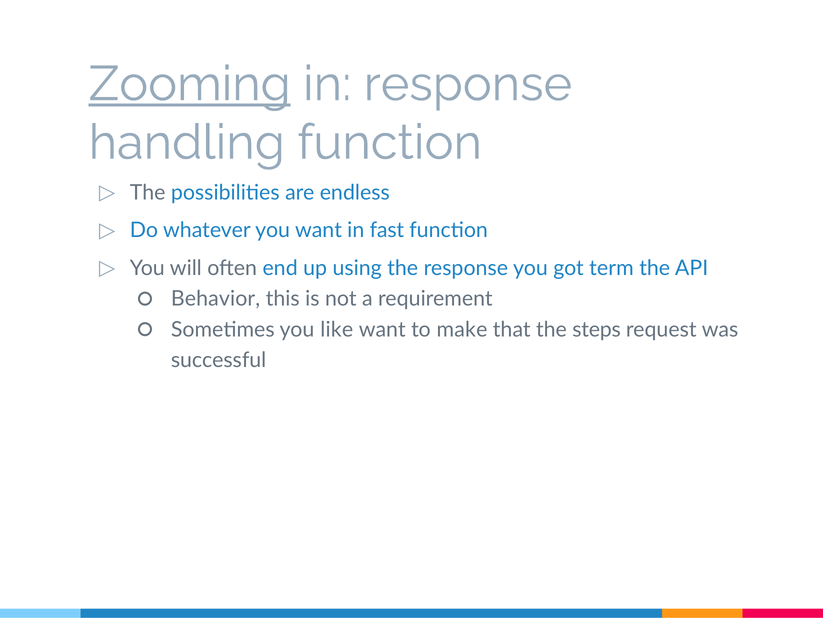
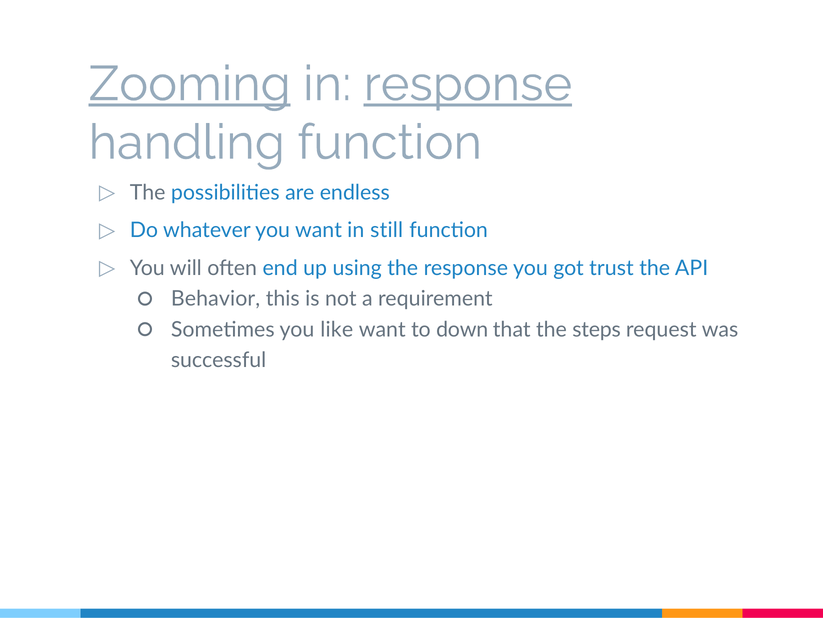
response underline: none -> present (468, 84)
fast: fast -> still (387, 230)
term: term -> trust (611, 268)
make: make -> down (462, 329)
